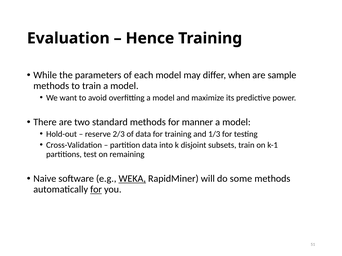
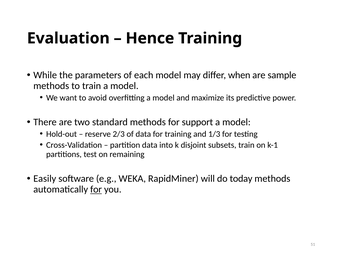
manner: manner -> support (197, 122)
Naive: Naive -> Easily (45, 179)
WEKA underline: present -> none (132, 179)
some: some -> today (241, 179)
